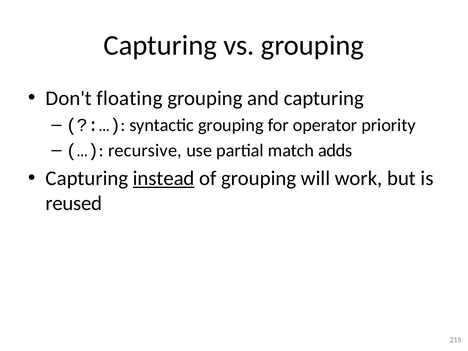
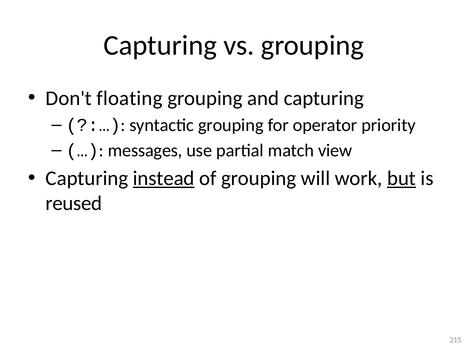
recursive: recursive -> messages (145, 151)
adds: adds -> view (335, 151)
but underline: none -> present (402, 178)
